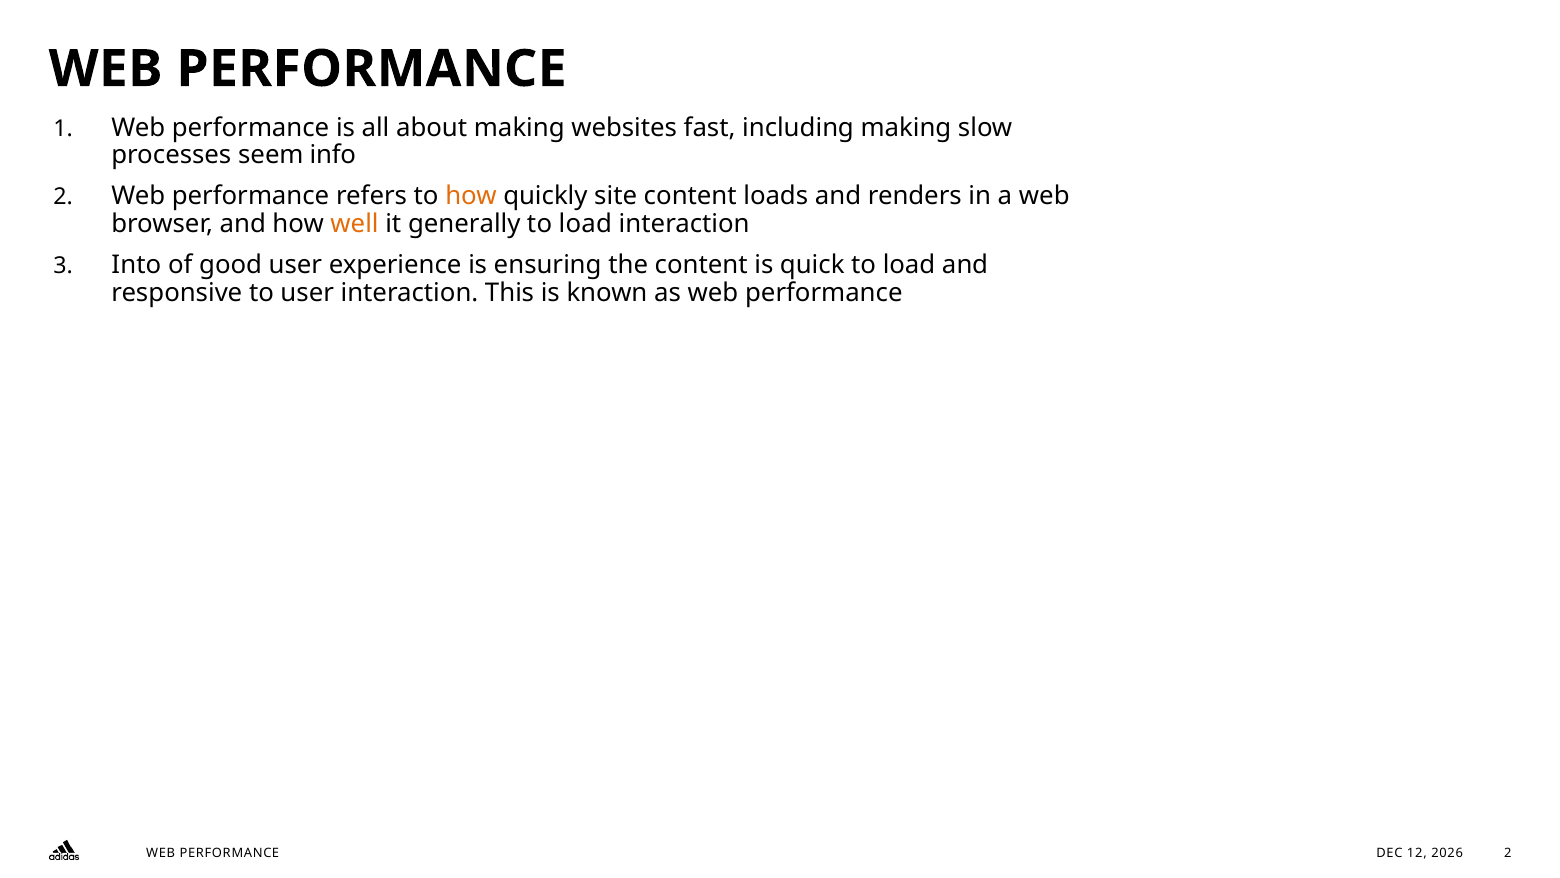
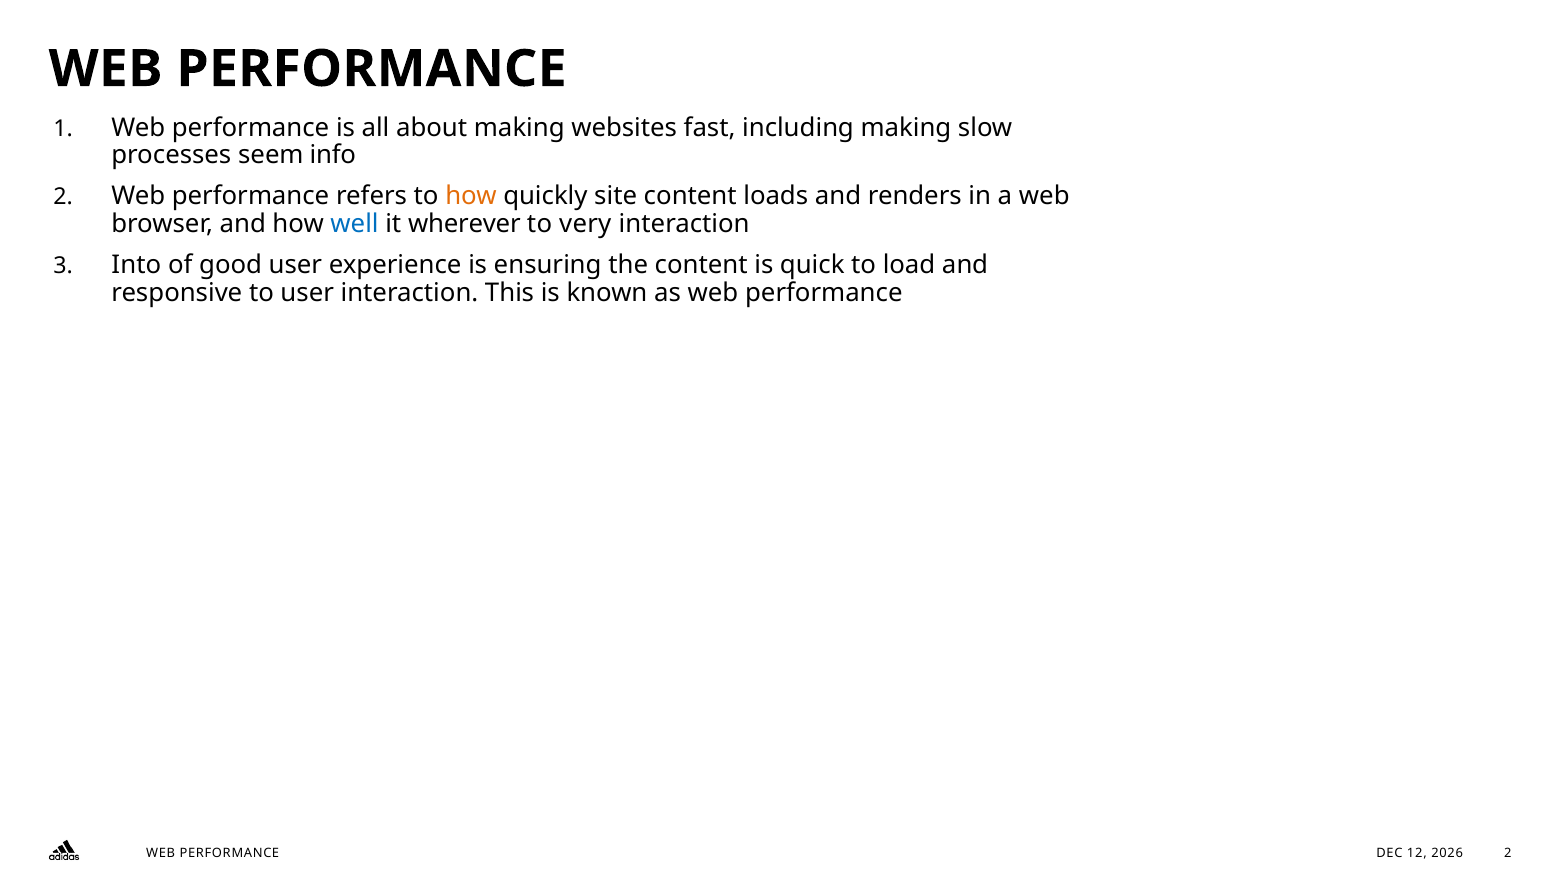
well colour: orange -> blue (355, 224)
generally: generally -> wherever (464, 224)
load: load -> very (585, 224)
